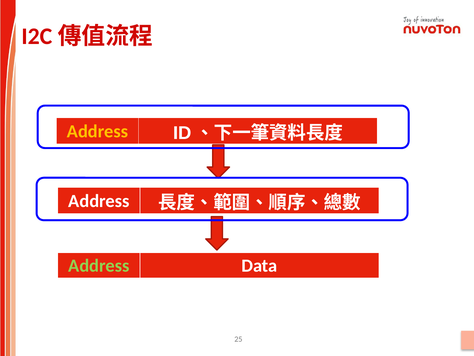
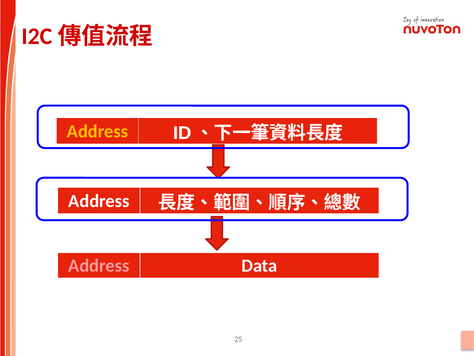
Address colour: light green -> pink (99, 265)
